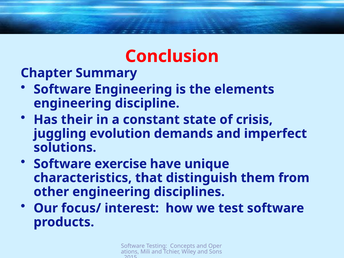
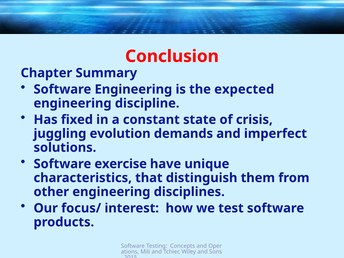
elements: elements -> expected (244, 89)
their: their -> fixed (77, 120)
